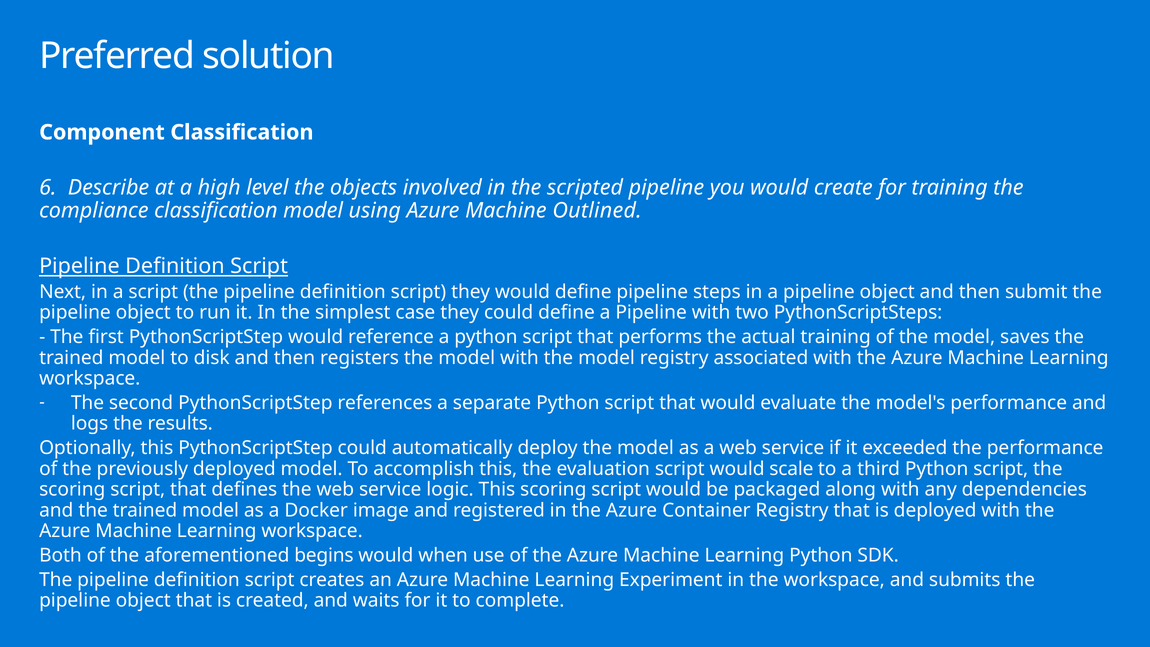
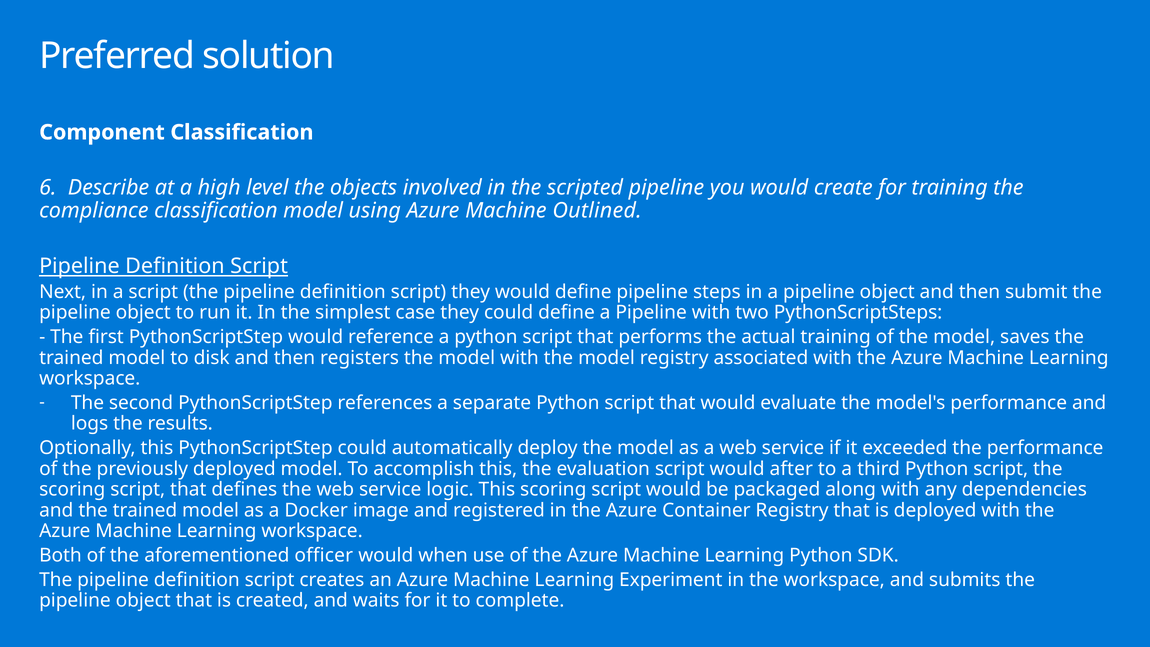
scale: scale -> after (791, 469)
begins: begins -> officer (324, 555)
